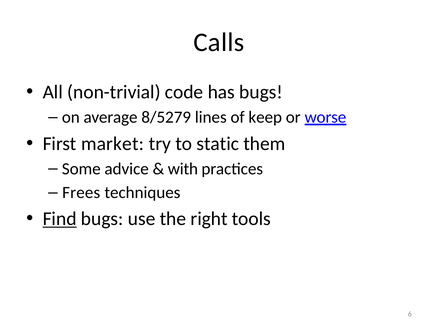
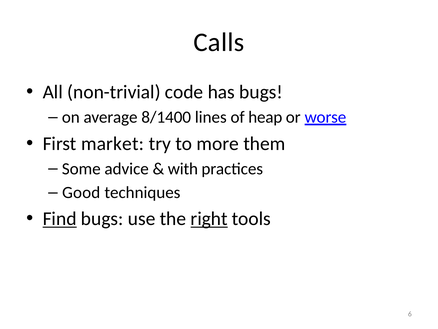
8/5279: 8/5279 -> 8/1400 (166, 117)
keep: keep -> heap (265, 117)
static: static -> more (218, 143)
Frees: Frees -> Good (81, 192)
right underline: none -> present (209, 218)
